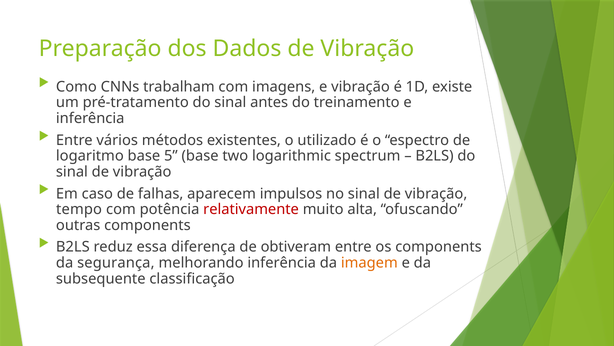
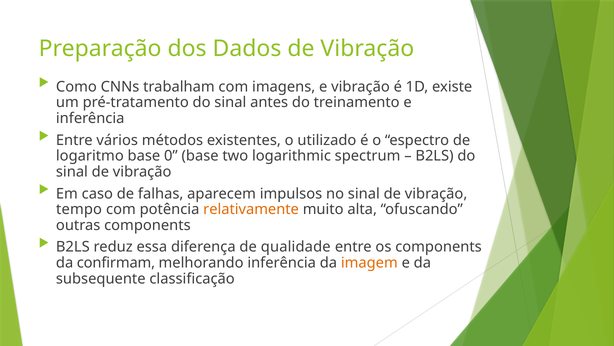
5: 5 -> 0 (171, 156)
relativamente colour: red -> orange (251, 209)
obtiveram: obtiveram -> qualidade (296, 247)
segurança: segurança -> confirmam (116, 263)
